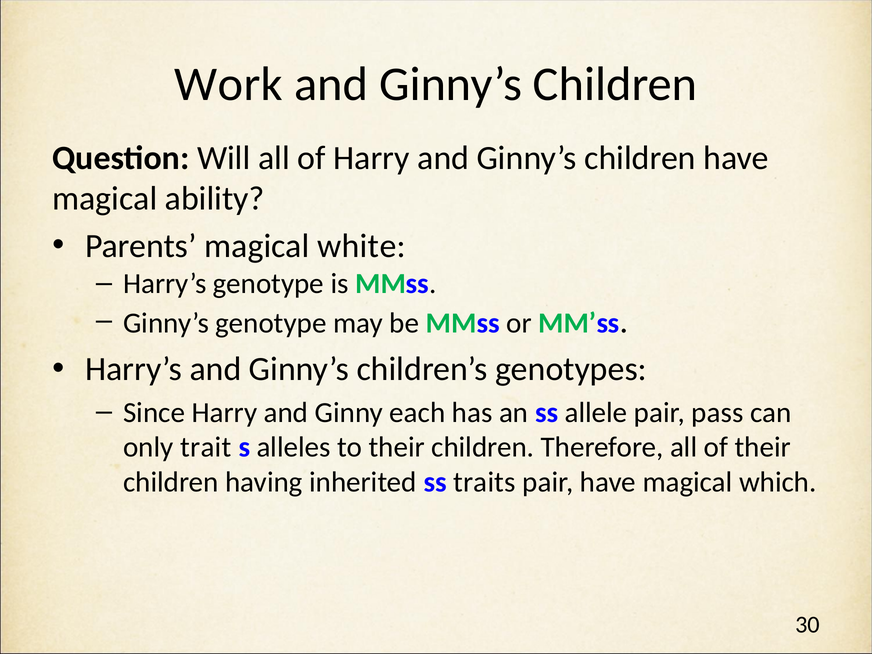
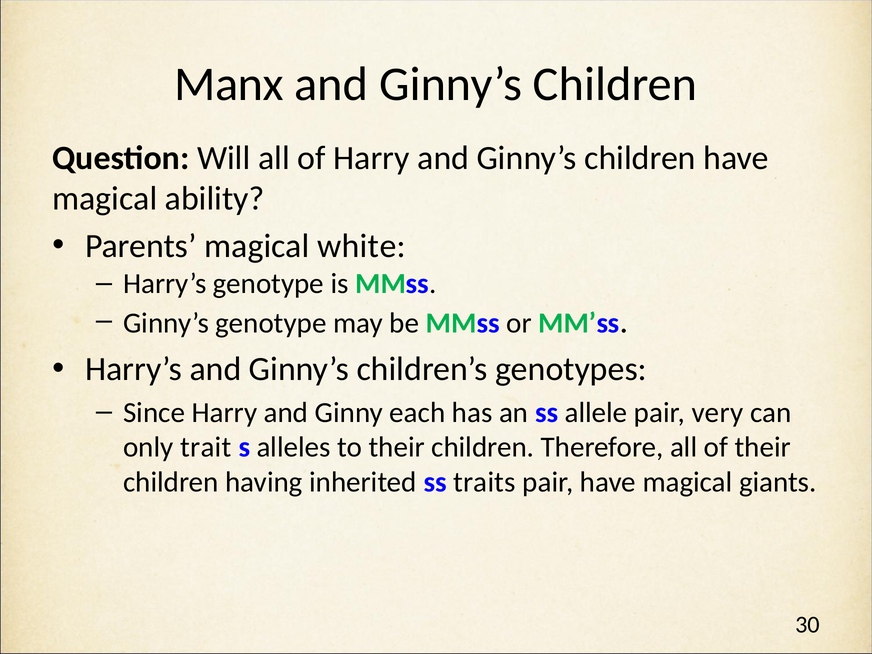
Work: Work -> Manx (229, 84)
pass: pass -> very (717, 413)
which: which -> giants (778, 482)
